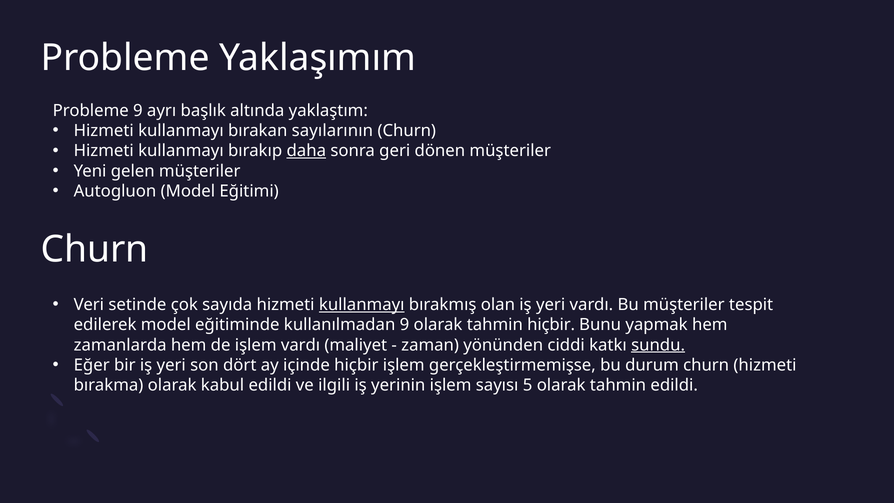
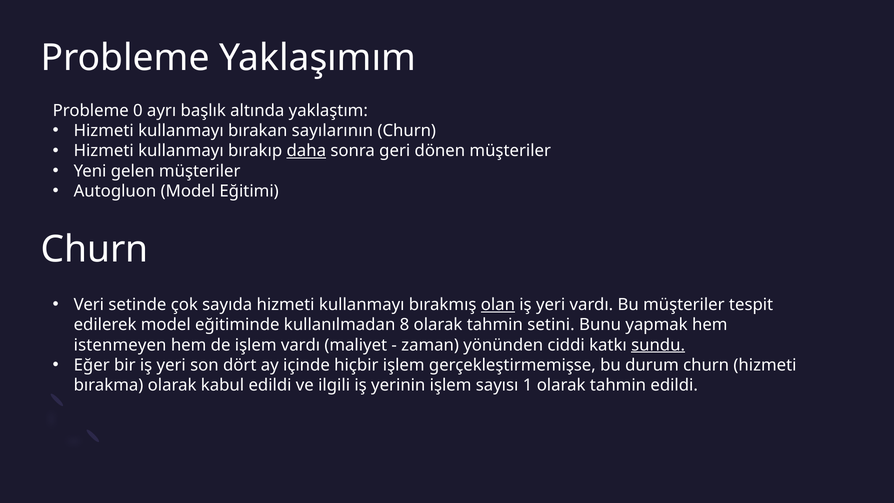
Probleme 9: 9 -> 0 (138, 111)
kullanmayı underline: present -> none (362, 305)
olan underline: none -> present (498, 305)
kullanılmadan 9: 9 -> 8 (404, 325)
tahmin hiçbir: hiçbir -> setini (551, 325)
zamanlarda: zamanlarda -> istenmeyen (120, 345)
5: 5 -> 1 (528, 385)
